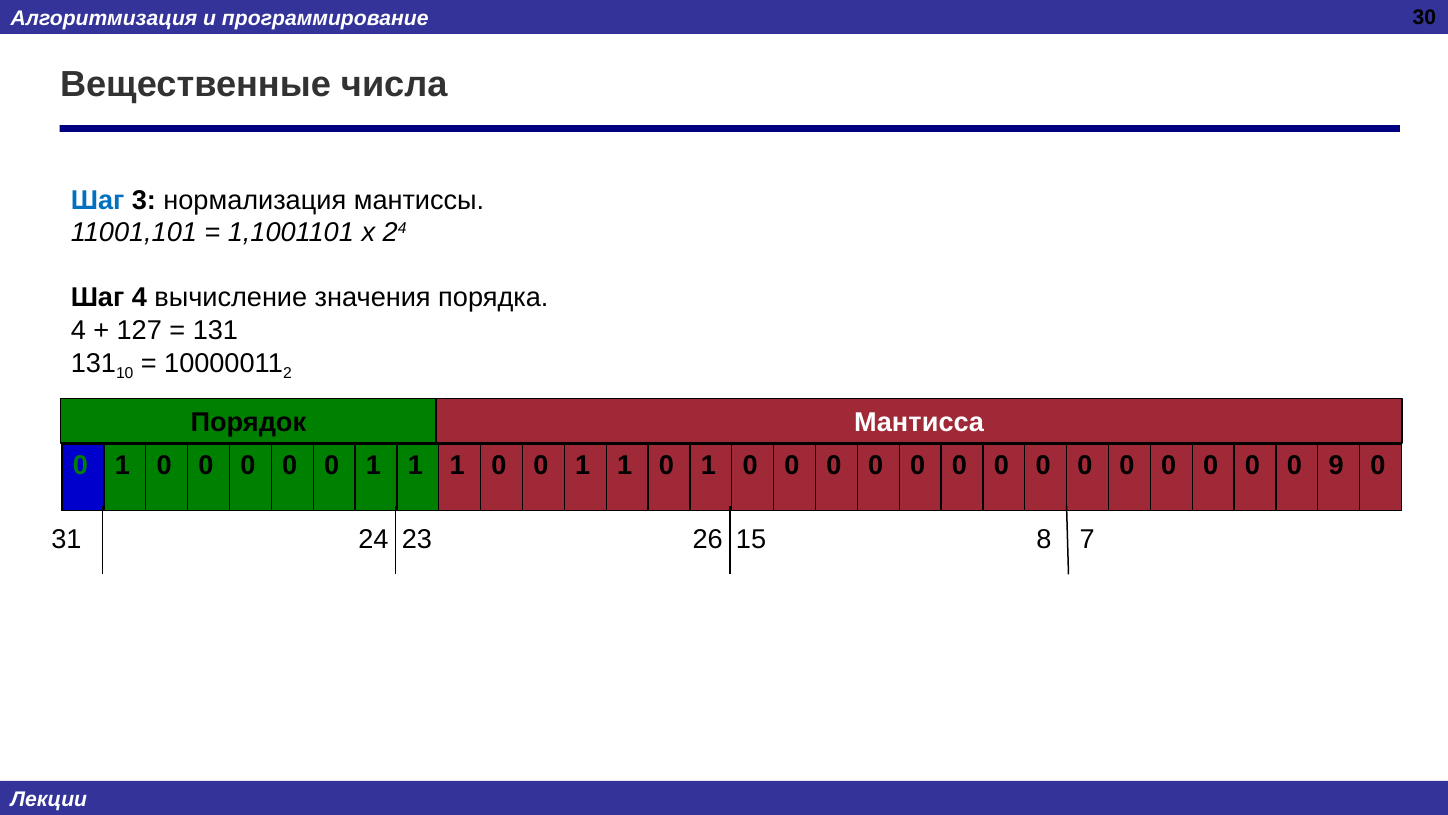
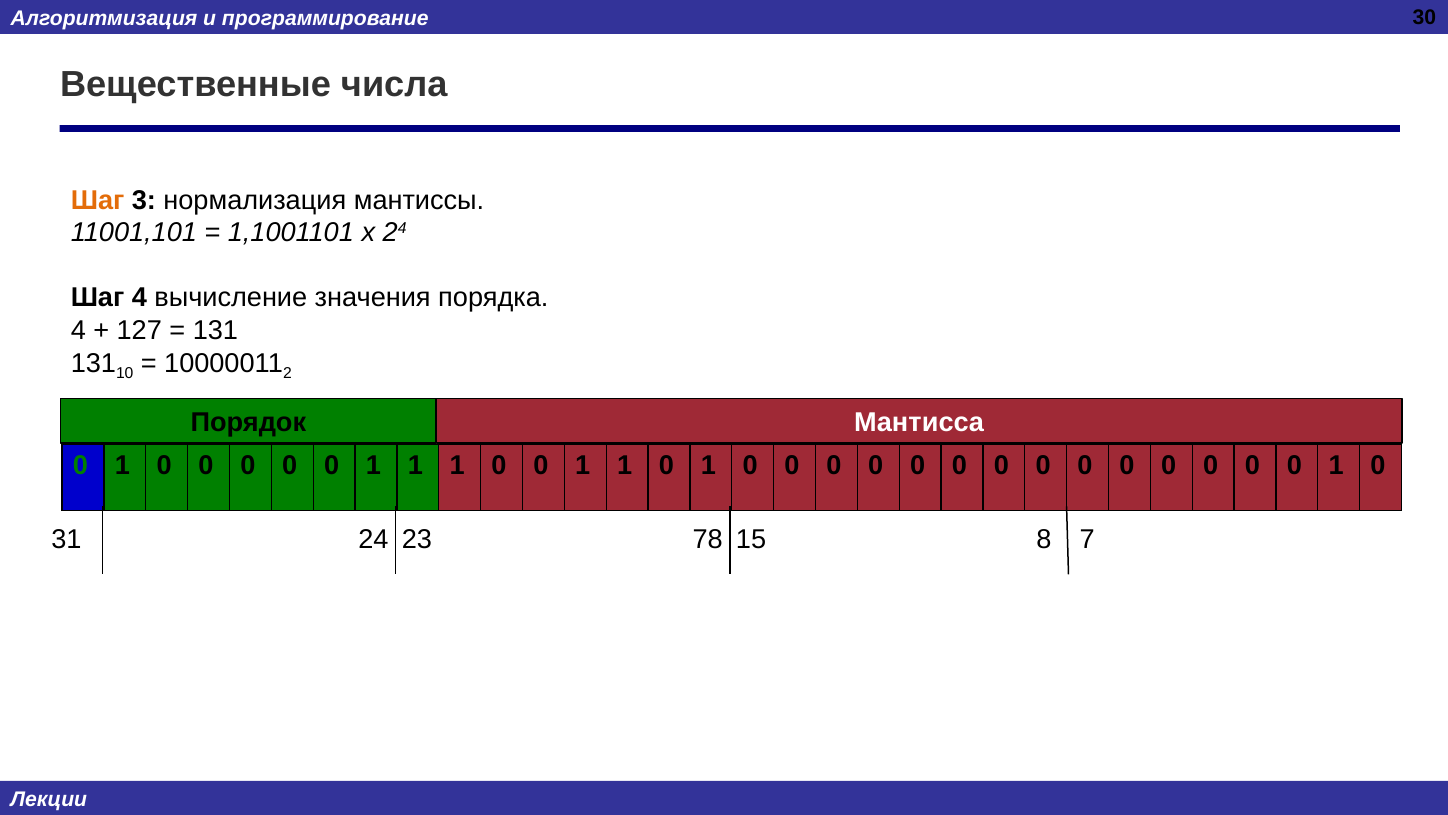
Шаг colour: blue -> orange (98, 200)
9: 9 -> 1 (1336, 465)
26: 26 -> 78 (708, 539)
